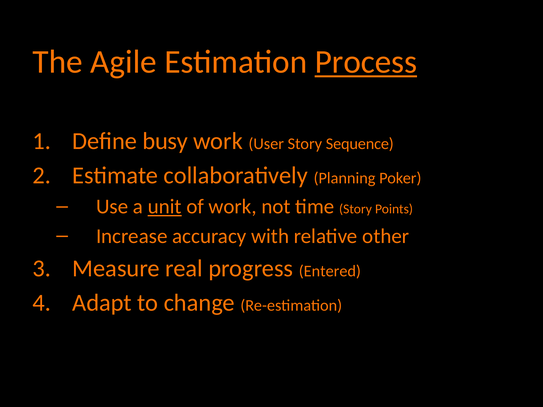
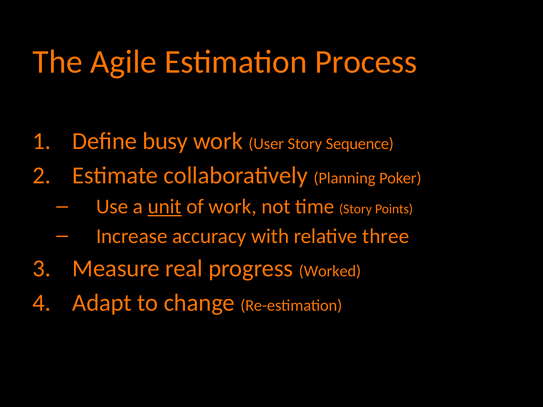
Process underline: present -> none (366, 62)
other: other -> three (386, 236)
Entered: Entered -> Worked (330, 271)
